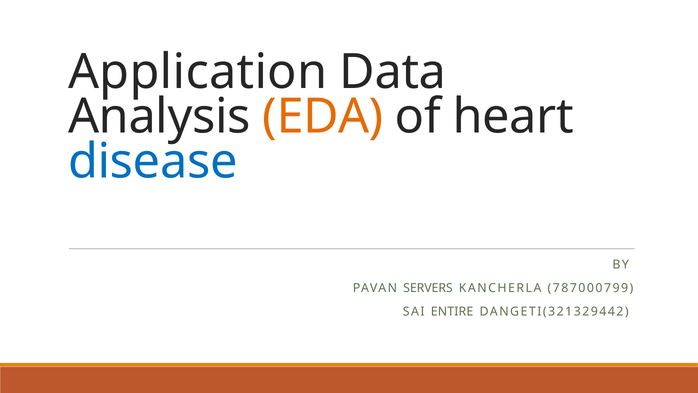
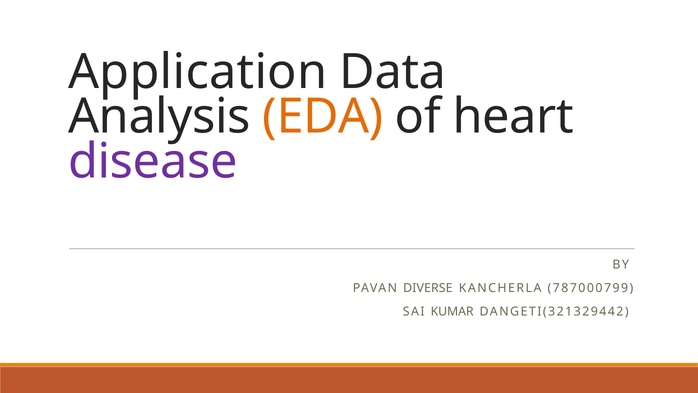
disease colour: blue -> purple (153, 161)
SERVERS: SERVERS -> DIVERSE (428, 288)
ENTIRE: ENTIRE -> KUMAR (452, 311)
